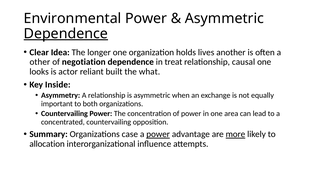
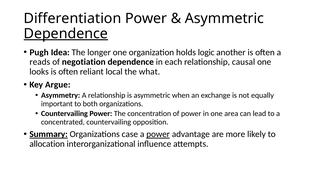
Environmental: Environmental -> Differentiation (73, 18)
Clear: Clear -> Pugh (39, 52)
lives: lives -> logic (206, 52)
other: other -> reads (40, 62)
treat: treat -> each (173, 62)
actor: actor -> often (68, 72)
built: built -> local (114, 72)
Inside: Inside -> Argue (58, 85)
Summary underline: none -> present (49, 135)
more underline: present -> none (235, 135)
